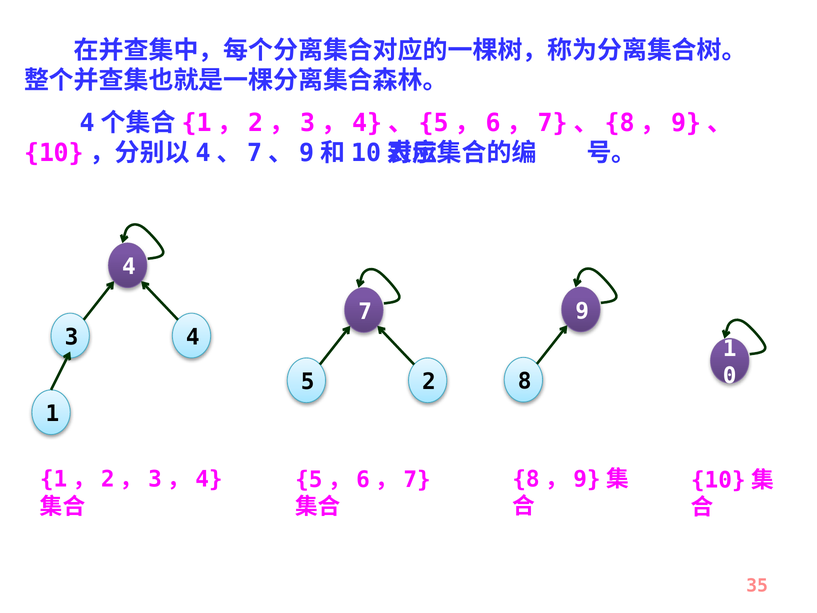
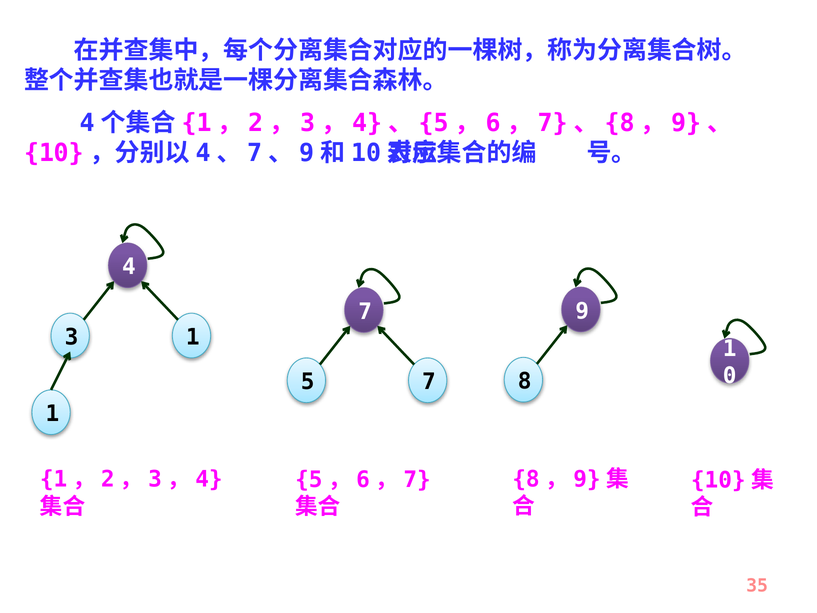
3 4: 4 -> 1 (193, 337)
5 2: 2 -> 7 (429, 382)
